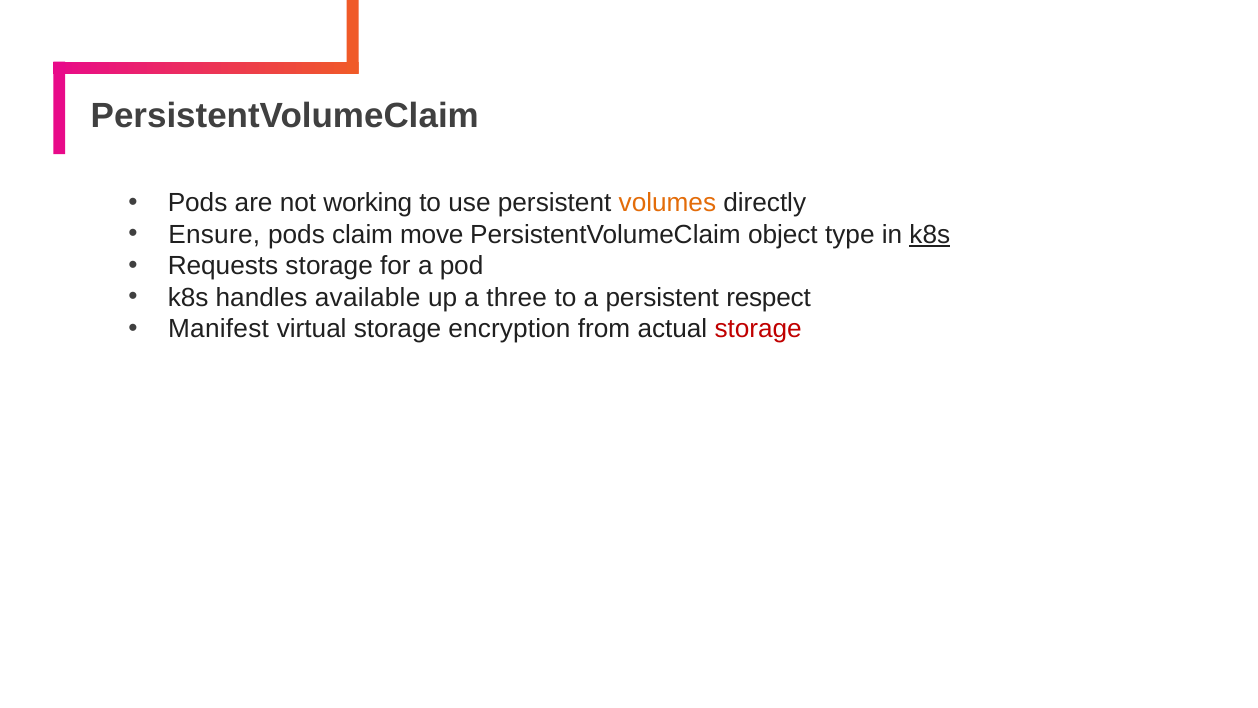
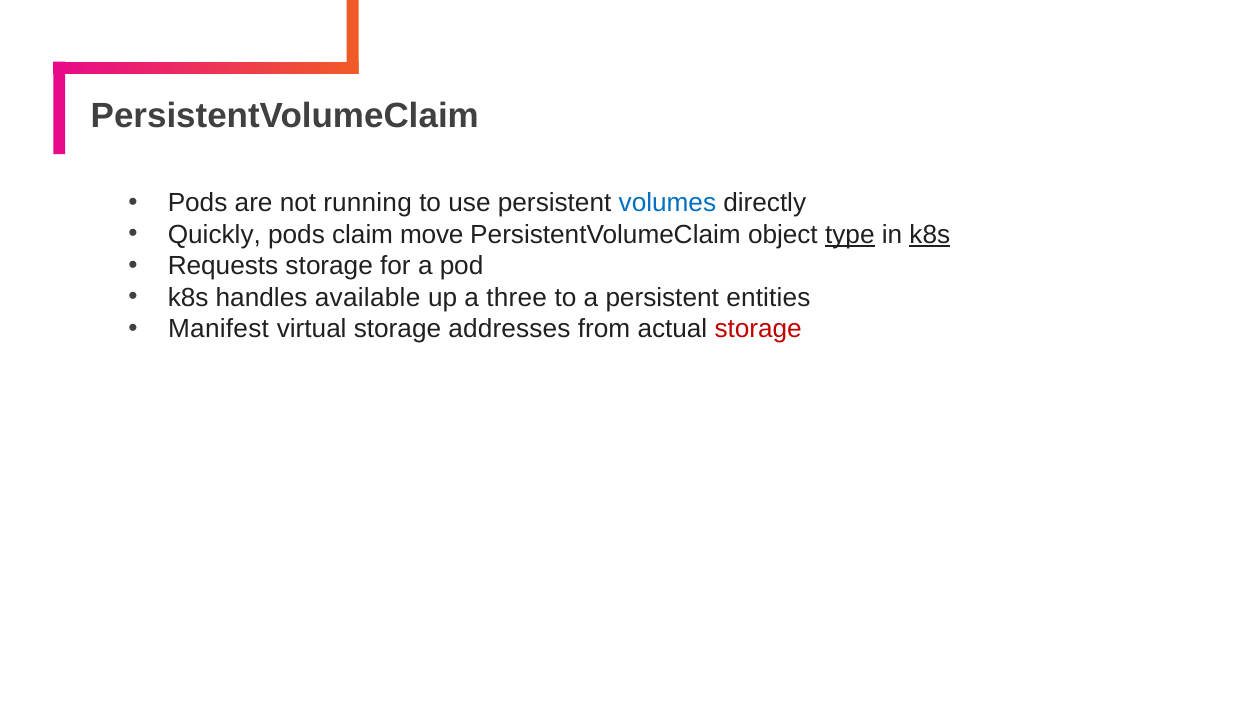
working: working -> running (368, 203)
volumes colour: orange -> blue (667, 203)
Ensure: Ensure -> Quickly (214, 234)
type underline: none -> present (850, 234)
respect: respect -> entities (768, 297)
encryption: encryption -> addresses (509, 329)
